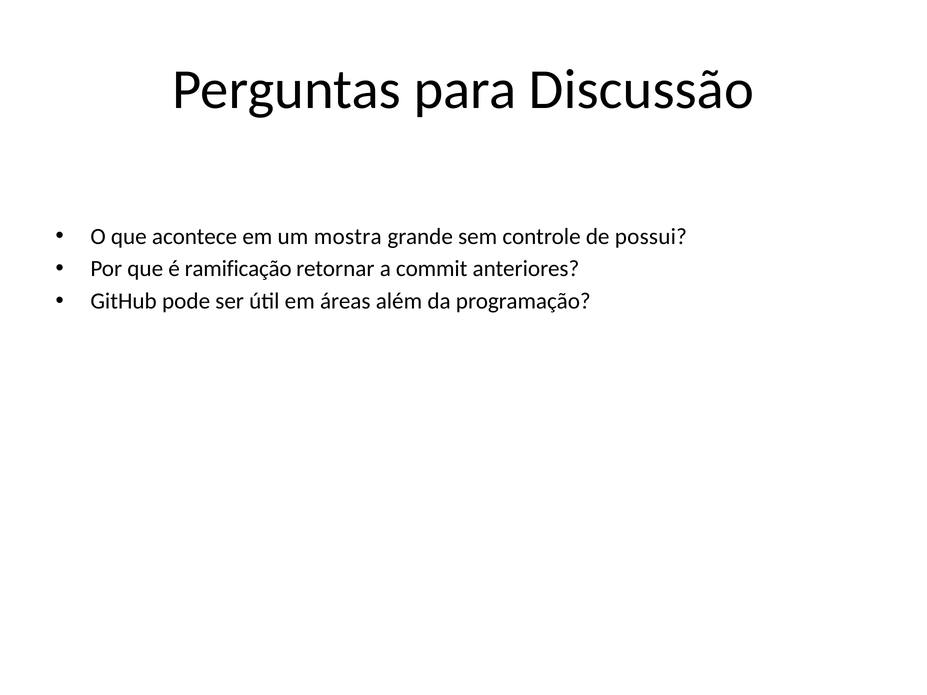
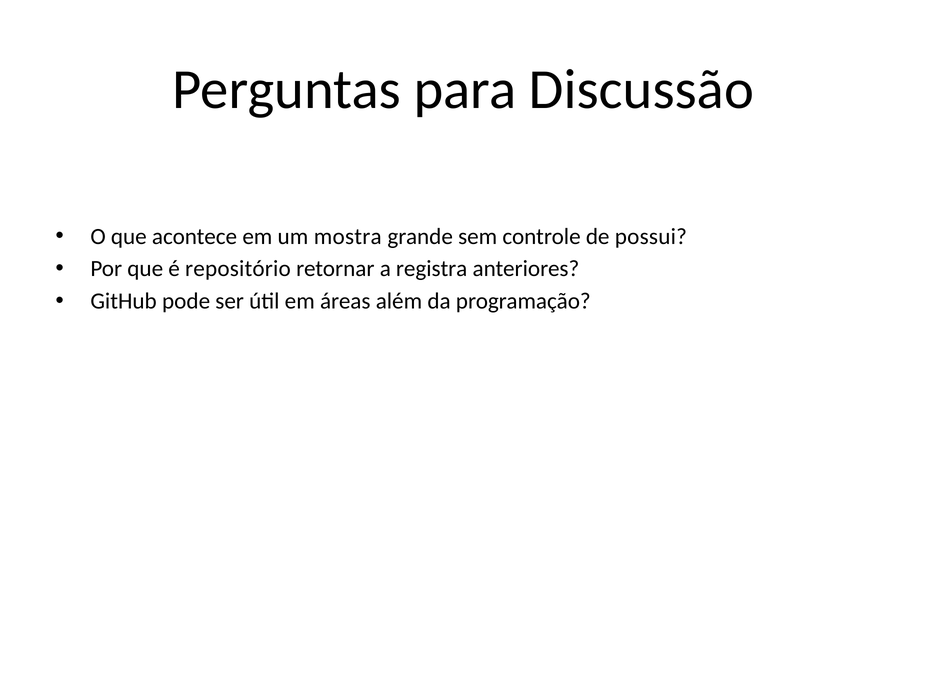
ramificação: ramificação -> repositório (238, 269)
commit: commit -> registra (432, 269)
